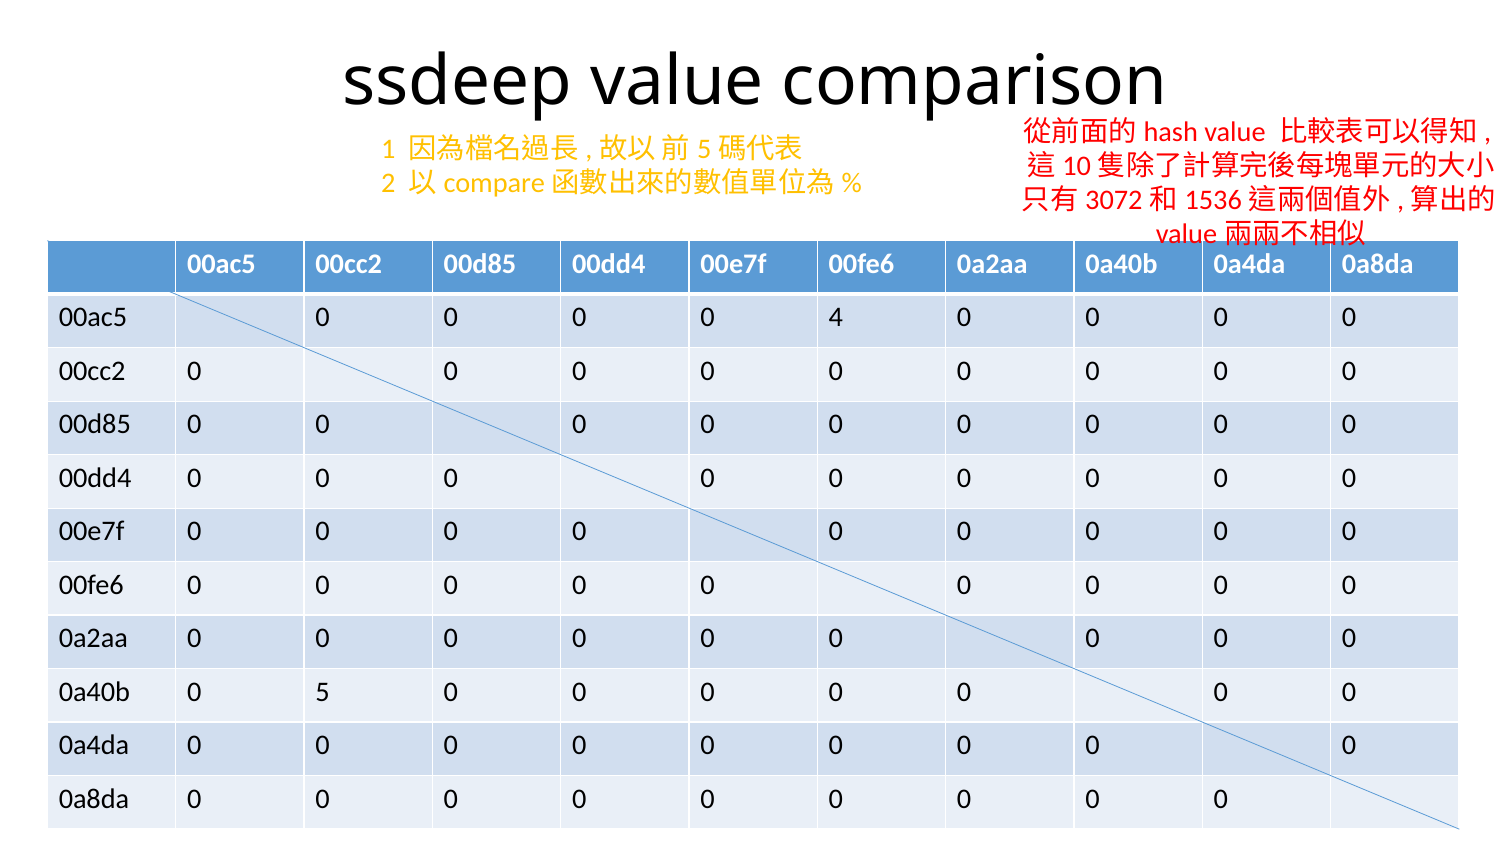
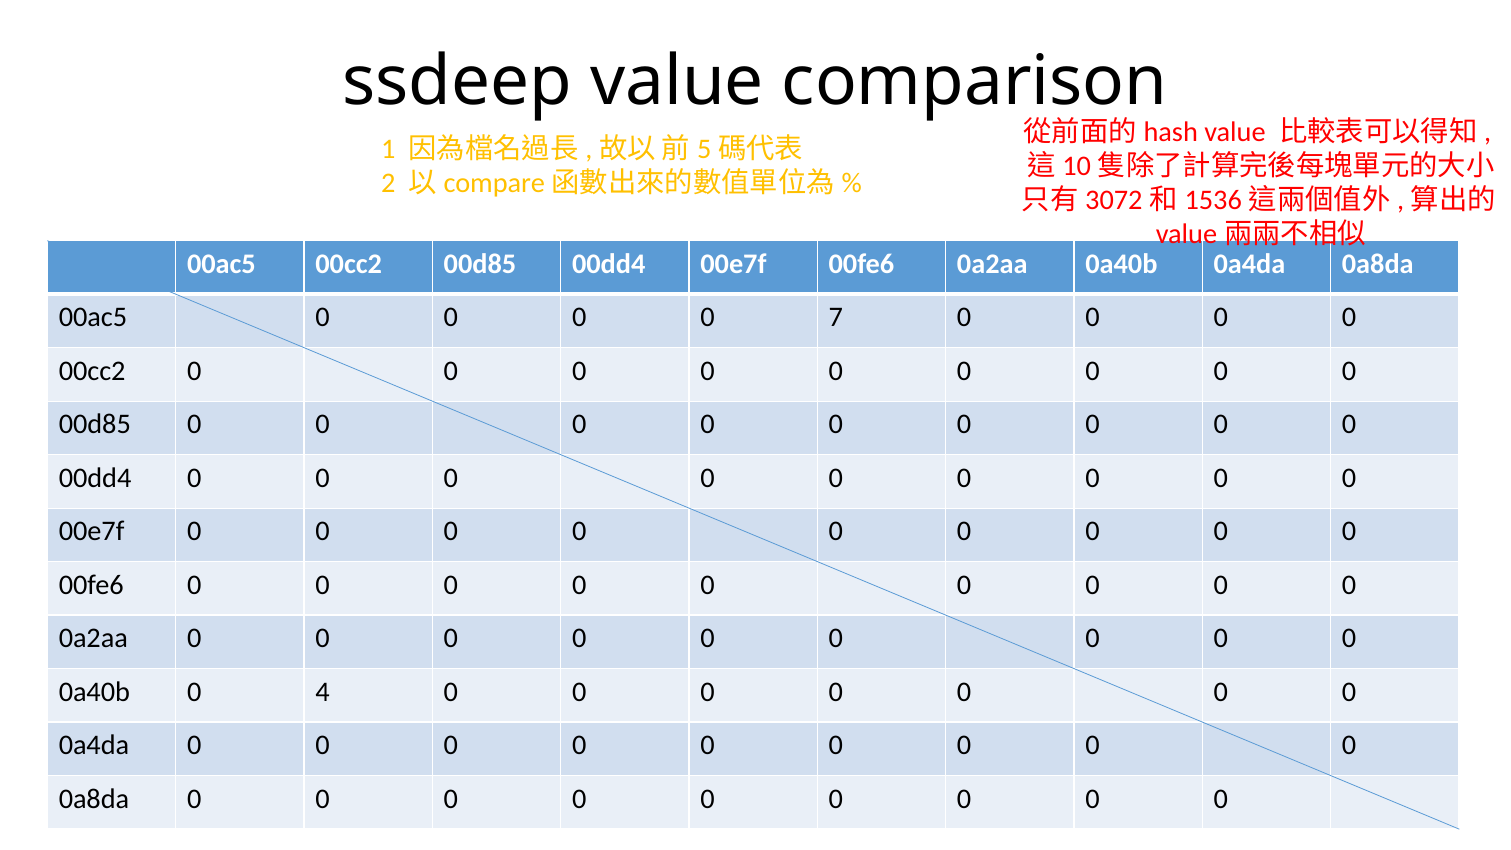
4: 4 -> 7 (836, 317)
5: 5 -> 4 (323, 692)
